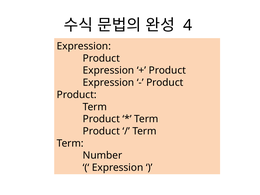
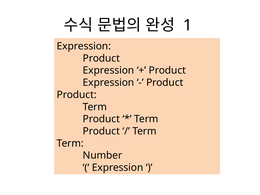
4: 4 -> 1 (188, 25)
